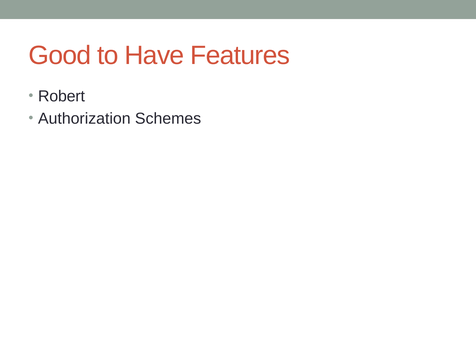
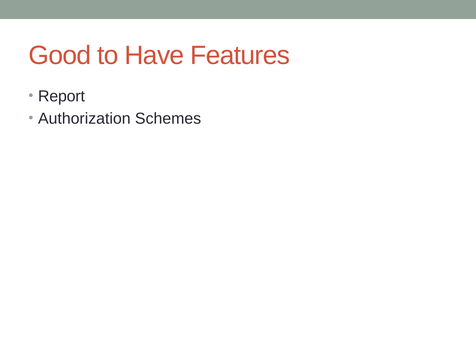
Robert: Robert -> Report (62, 96)
